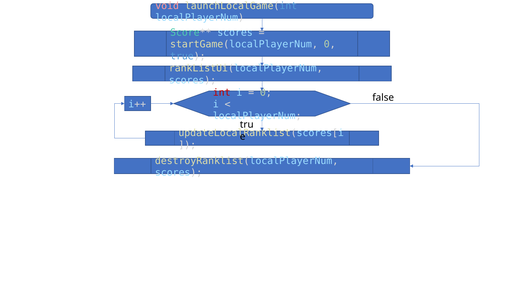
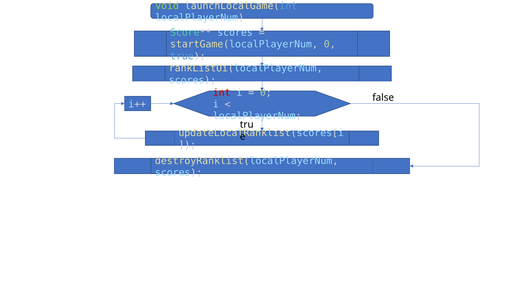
void colour: pink -> light green (167, 6)
